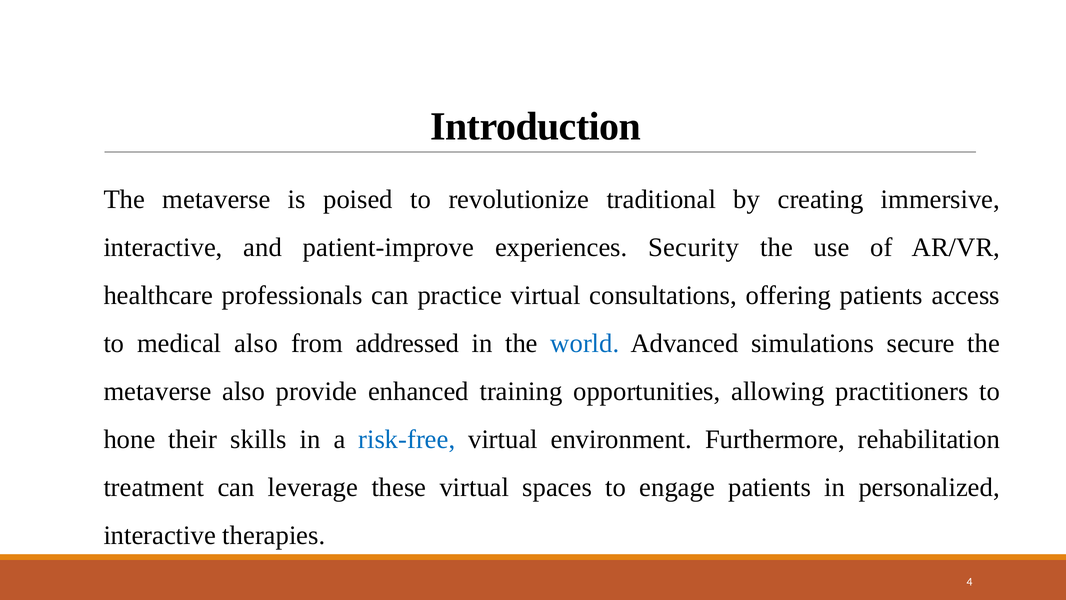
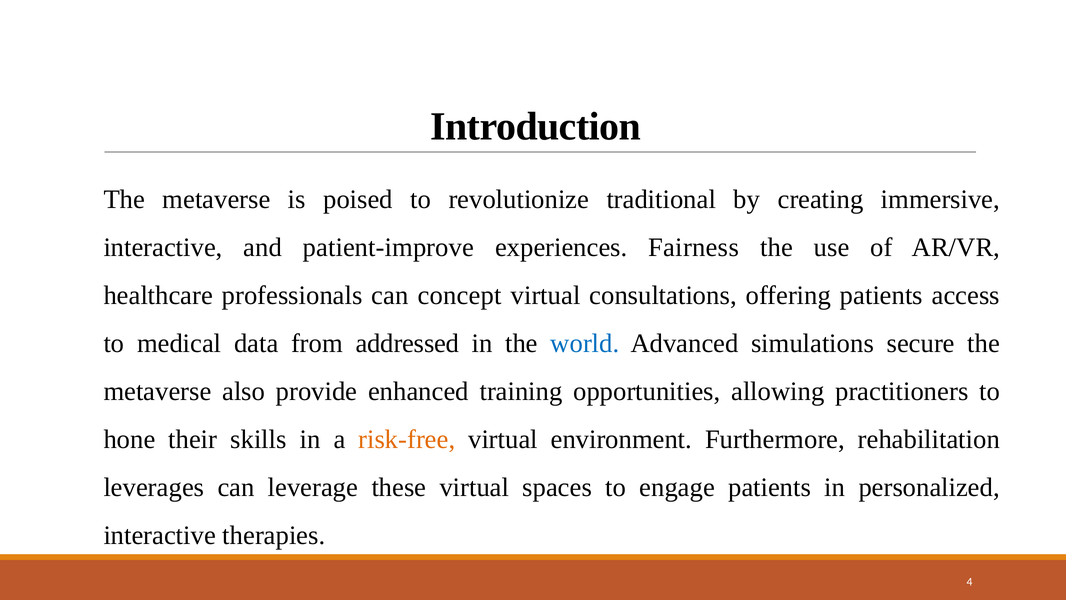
Security: Security -> Fairness (694, 247)
practice: practice -> concept (460, 295)
medical also: also -> data (256, 343)
risk-free colour: blue -> orange (407, 439)
treatment: treatment -> leverages (154, 487)
